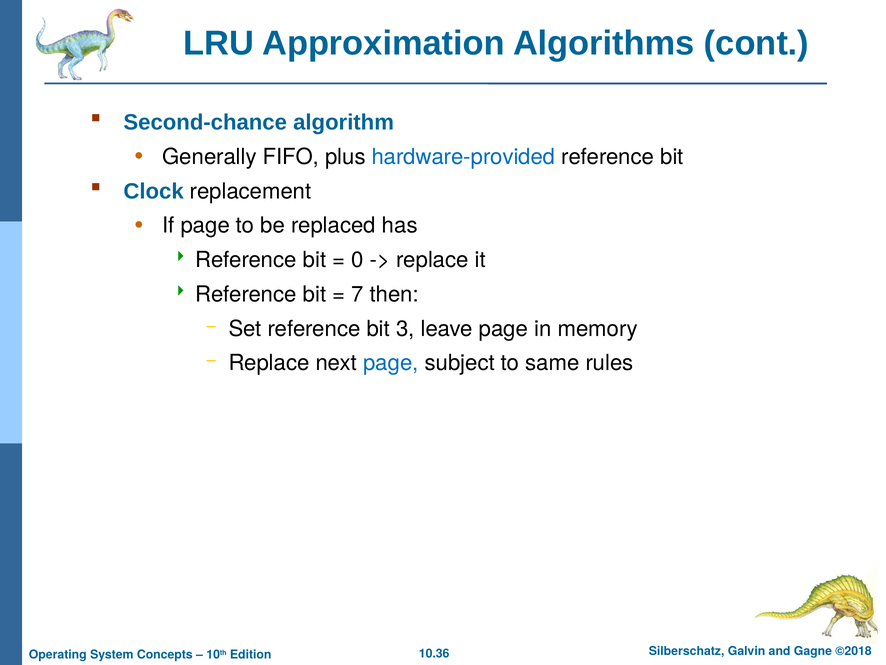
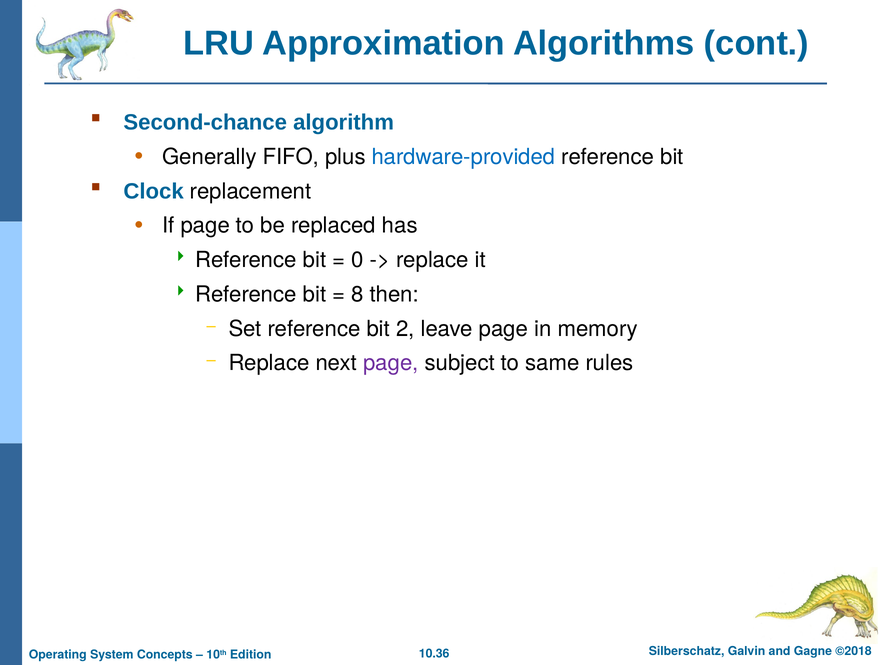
7: 7 -> 8 (358, 294)
3: 3 -> 2 (405, 328)
page colour: blue -> purple (391, 363)
